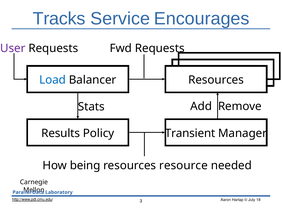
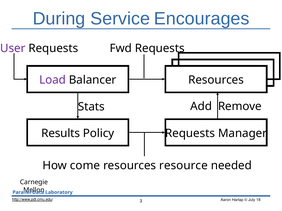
Tracks: Tracks -> During (59, 19)
Load colour: blue -> purple (53, 80)
Policy Transient: Transient -> Requests (190, 134)
being: being -> come (85, 166)
